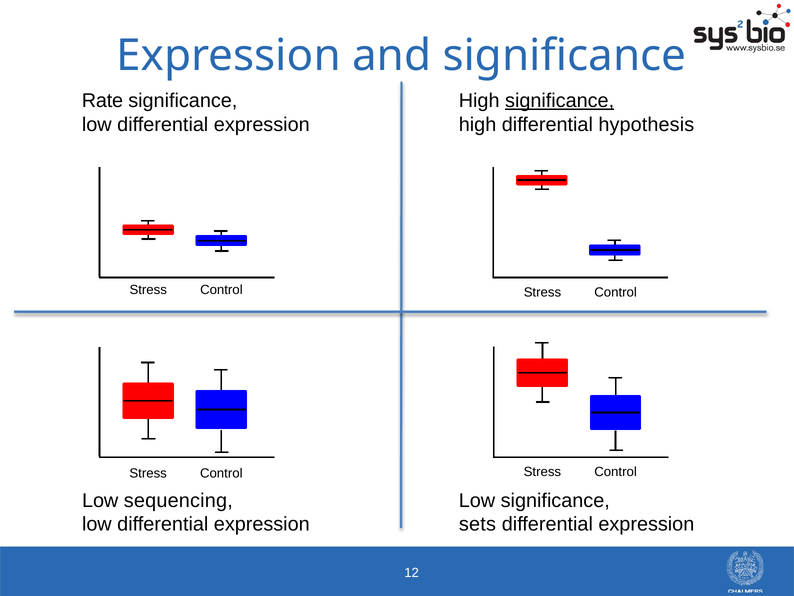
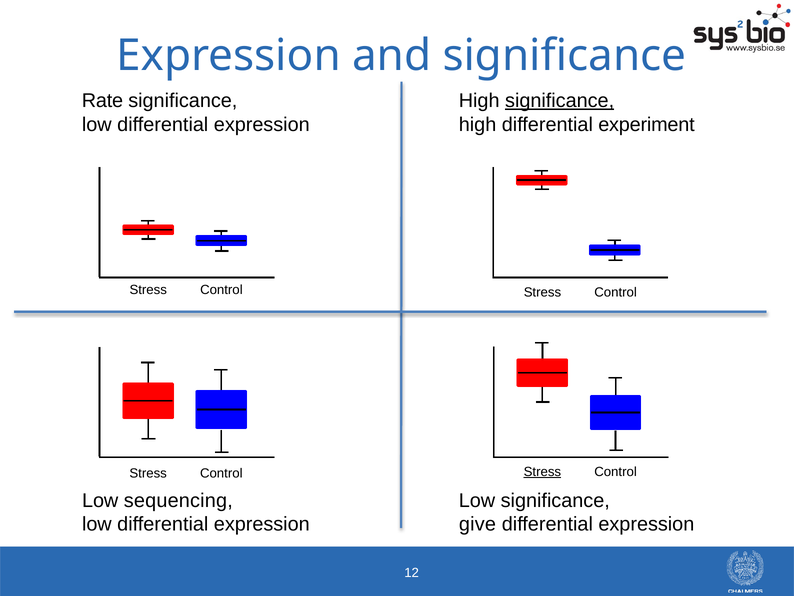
hypothesis: hypothesis -> experiment (646, 124)
Stress underline: none -> present (542, 471)
sets: sets -> give (477, 524)
